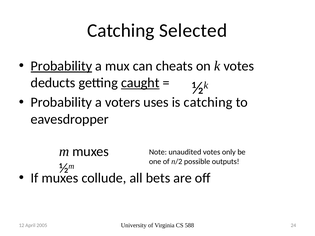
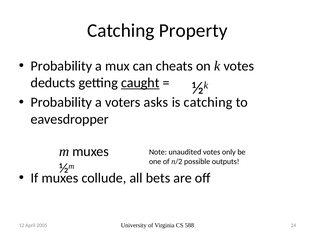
Selected: Selected -> Property (193, 30)
Probability underline: present -> none (61, 66)
uses: uses -> asks (156, 102)
